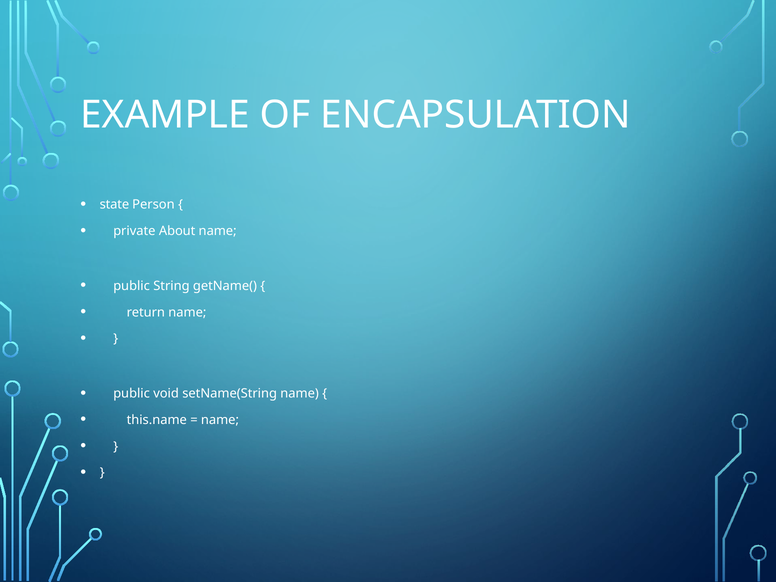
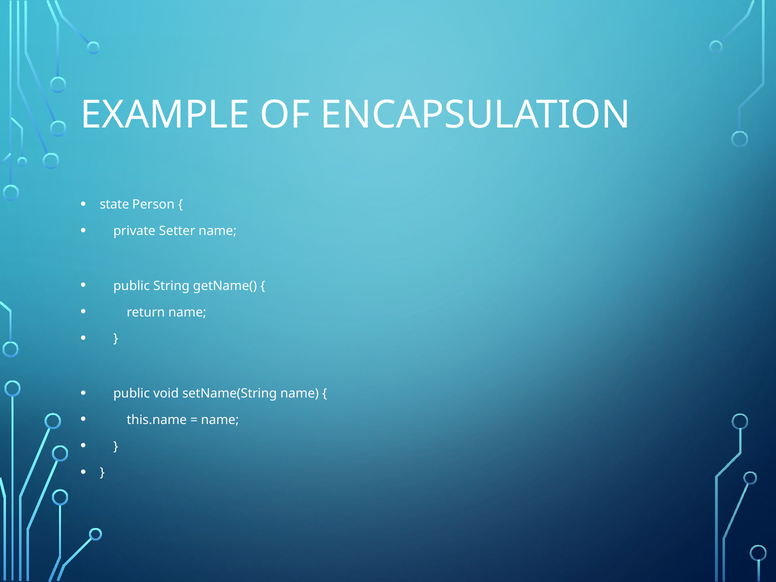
About: About -> Setter (177, 231)
